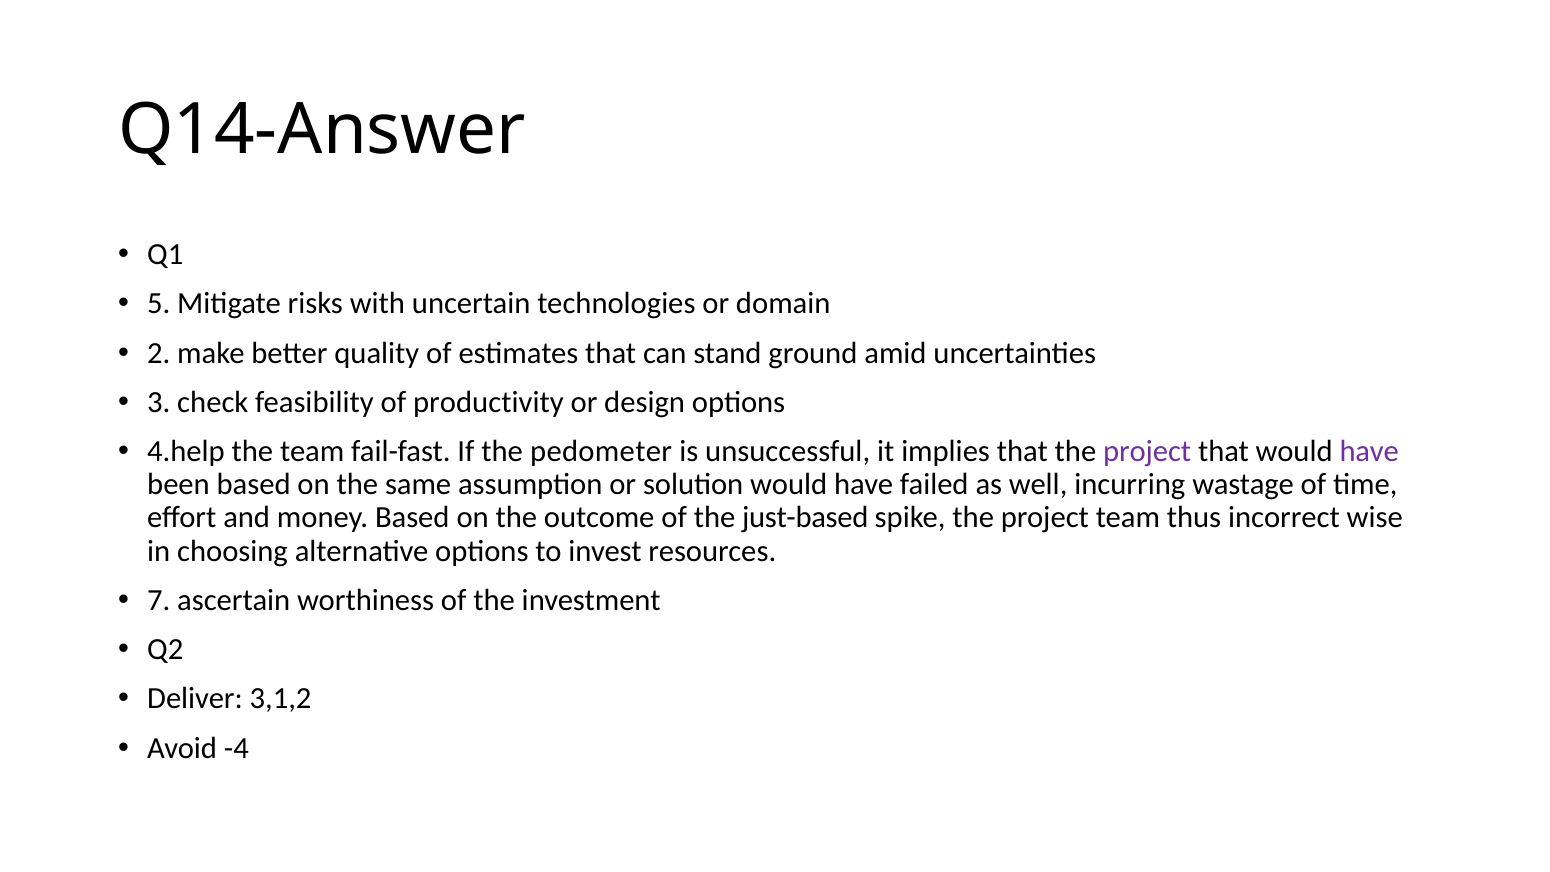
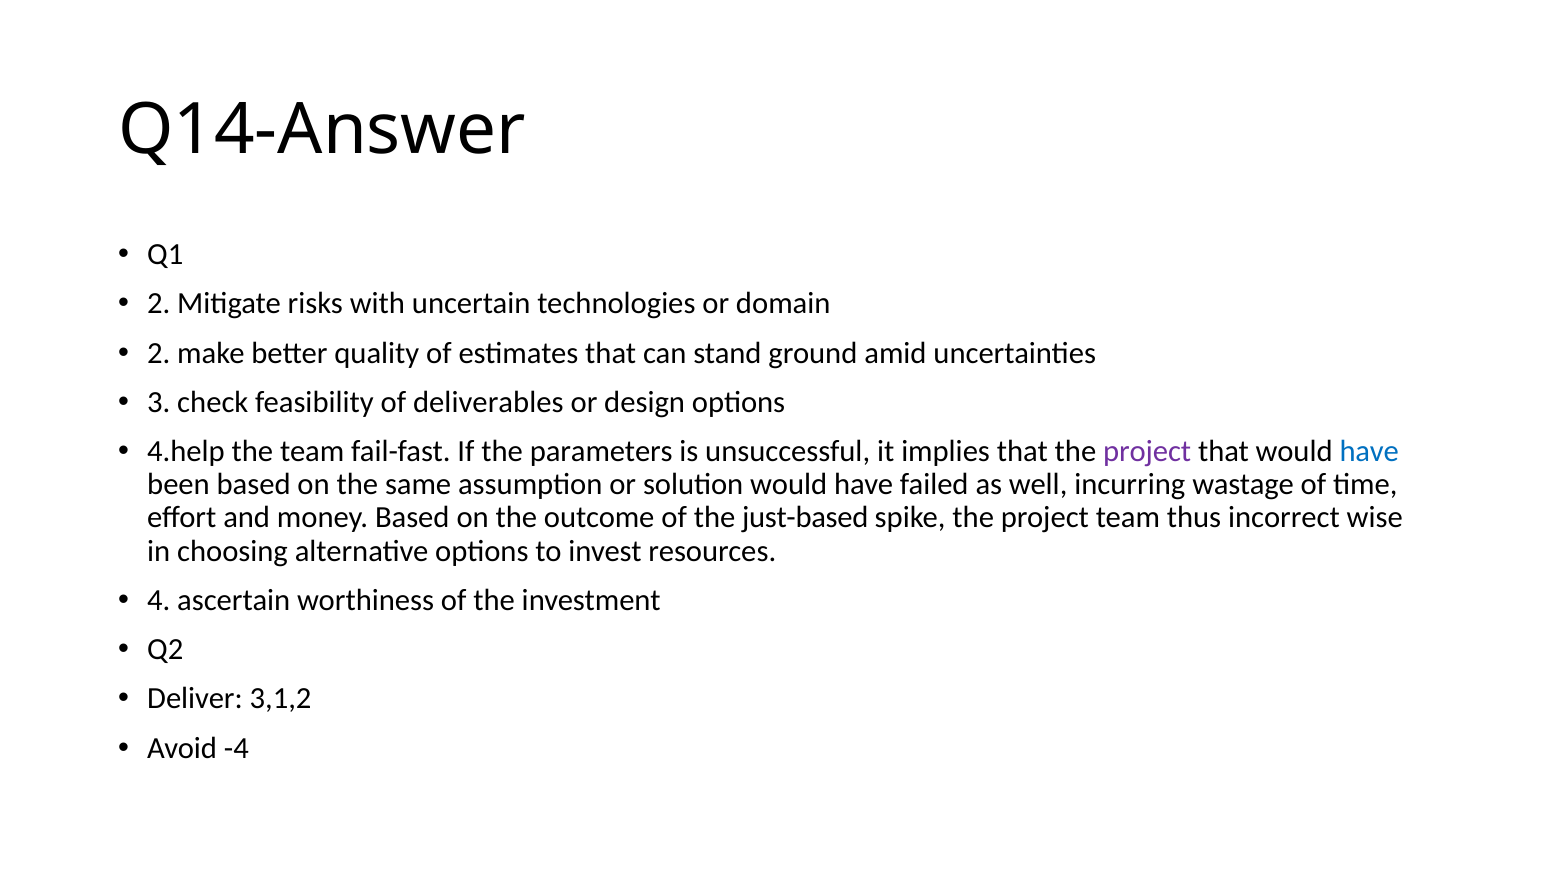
5: 5 -> 2 (159, 304)
productivity: productivity -> deliverables (488, 402)
pedometer: pedometer -> parameters (601, 451)
have colour: purple -> blue (1369, 451)
7: 7 -> 4 (159, 600)
